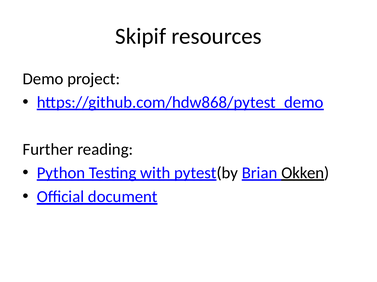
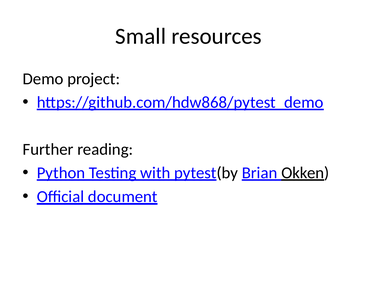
Skipif: Skipif -> Small (141, 36)
